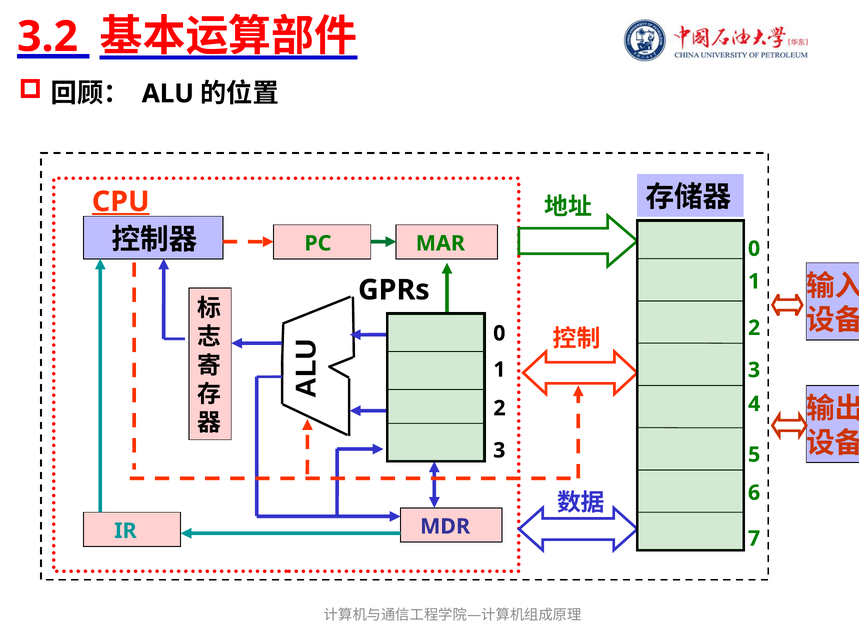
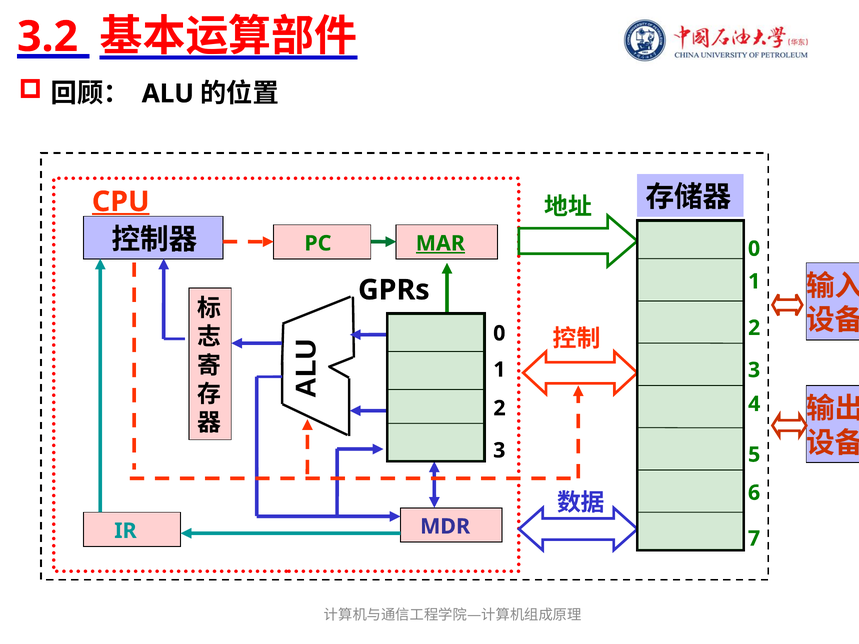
MAR underline: none -> present (440, 243)
